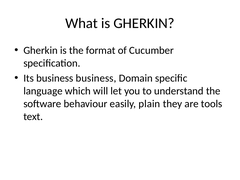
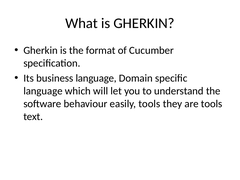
business business: business -> language (96, 78)
easily plain: plain -> tools (149, 104)
